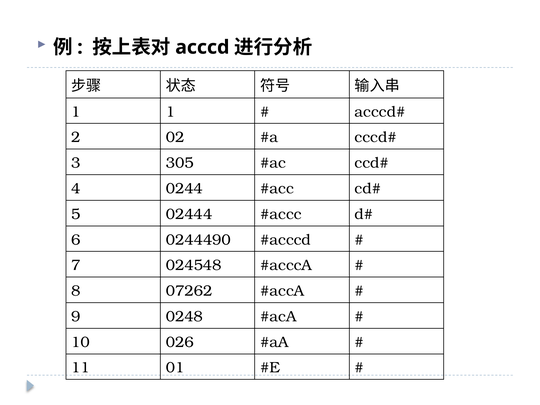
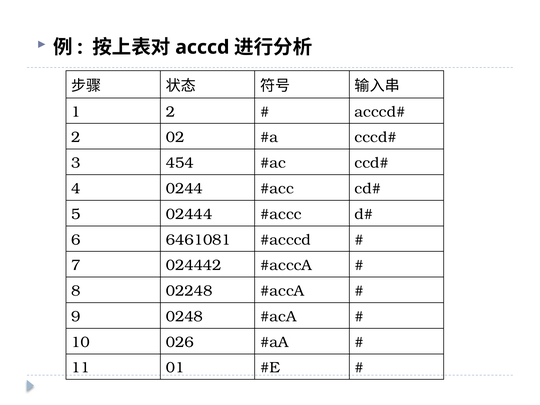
1 1: 1 -> 2 (170, 112)
305: 305 -> 454 (180, 163)
0244490: 0244490 -> 6461081 (198, 240)
024548: 024548 -> 024442 (194, 265)
07262: 07262 -> 02248 (189, 291)
